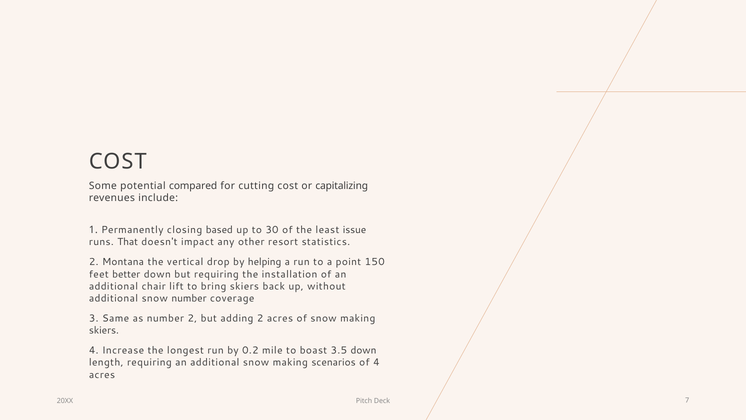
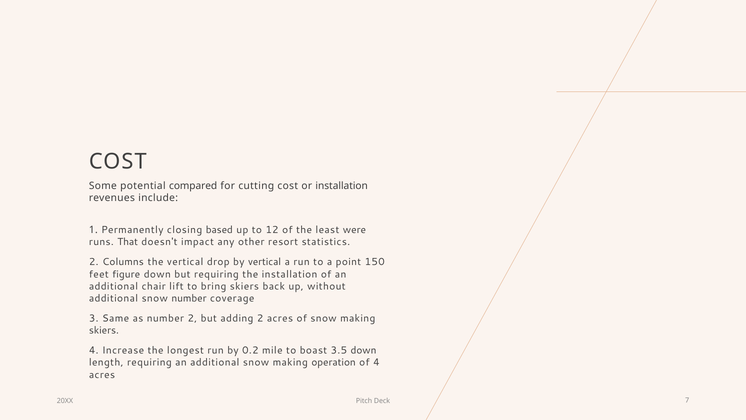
or capitalizing: capitalizing -> installation (342, 186)
30: 30 -> 12 (272, 230)
issue: issue -> were (354, 230)
Montana: Montana -> Columns (123, 262)
by helping: helping -> vertical (265, 262)
better: better -> figure (126, 274)
scenarios: scenarios -> operation (334, 362)
